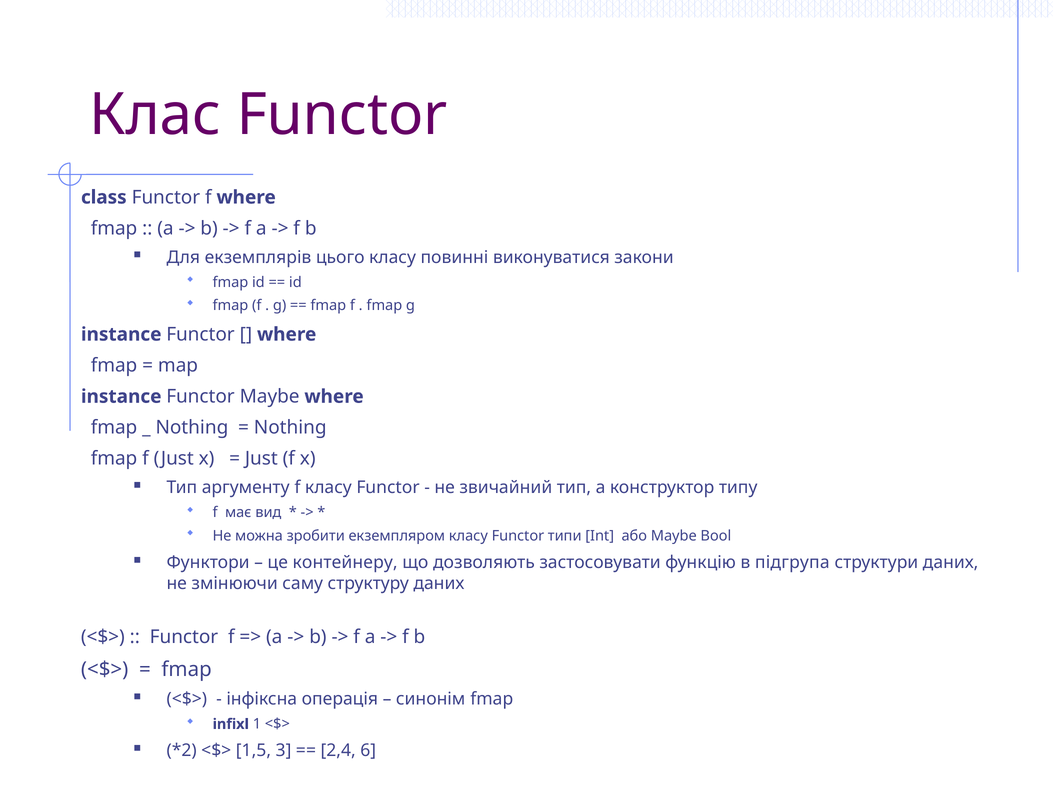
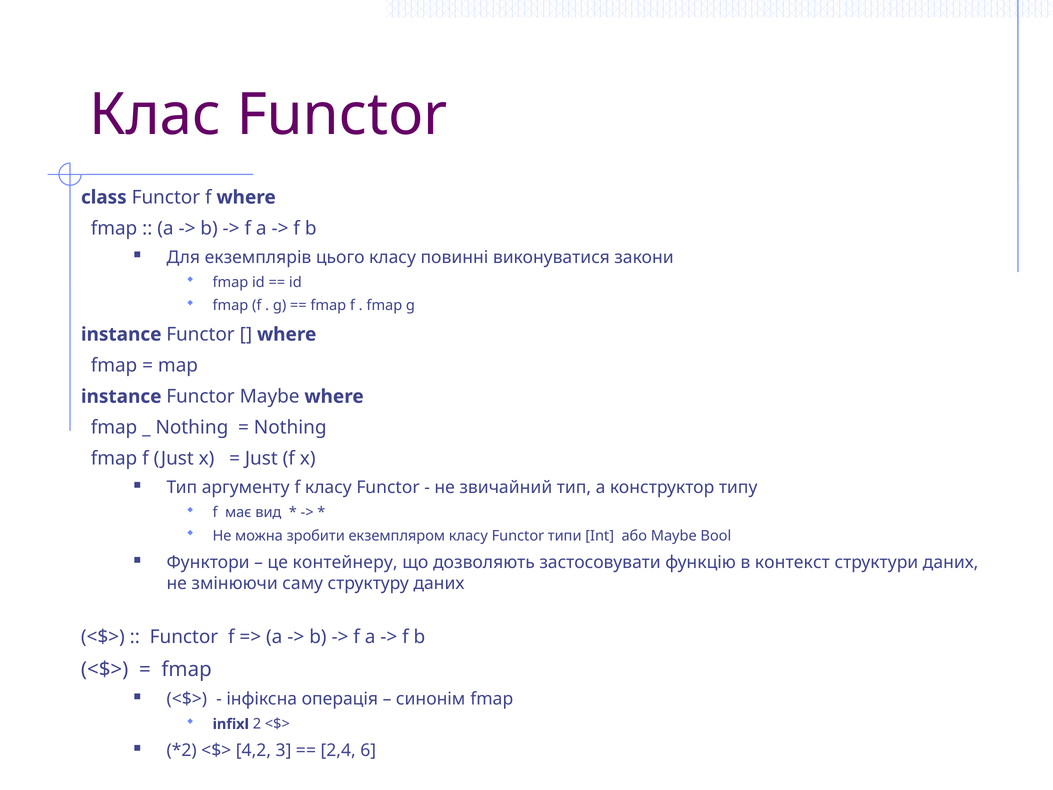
підгрупа: підгрупа -> контекст (792, 562)
1: 1 -> 2 (257, 724)
1,5: 1,5 -> 4,2 (253, 750)
